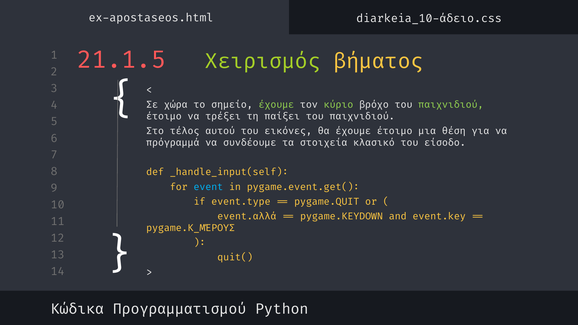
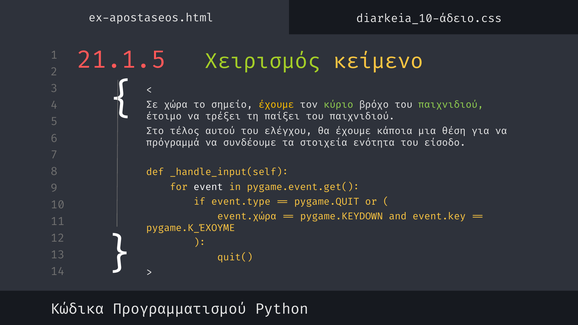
βήματος: βήματος -> κείμενο (378, 61)
έχουμε colour: light green -> yellow (276, 105)
εικόνες: εικόνες -> ελέγχου (288, 131)
έχουμε έτοιμο: έτοιμο -> κάποια (395, 131)
κλασικό: κλασικό -> ενότητα (374, 143)
event colour: light blue -> white (208, 187)
event.αλλά: event.αλλά -> event.χώρα (247, 216)
pygame.K_ΜΈΡΟΥΣ: pygame.K_ΜΈΡΟΥΣ -> pygame.K_ΈΧΟΥΜΕ (191, 228)
